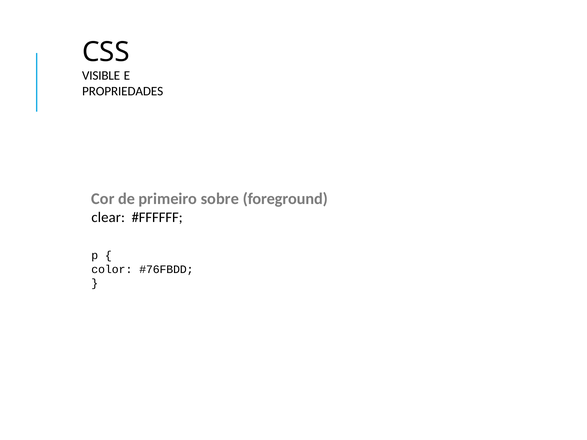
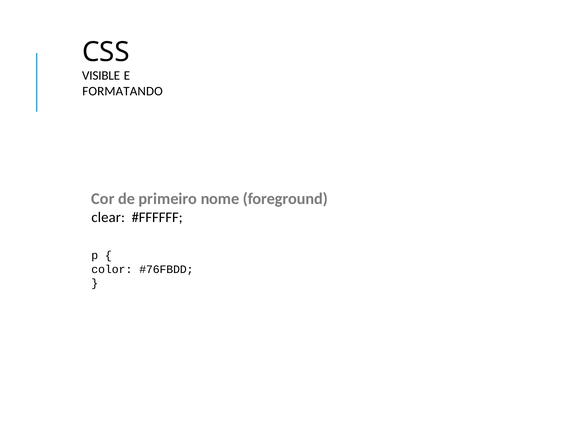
PROPRIEDADES: PROPRIEDADES -> FORMATANDO (123, 91)
sobre: sobre -> nome (220, 199)
